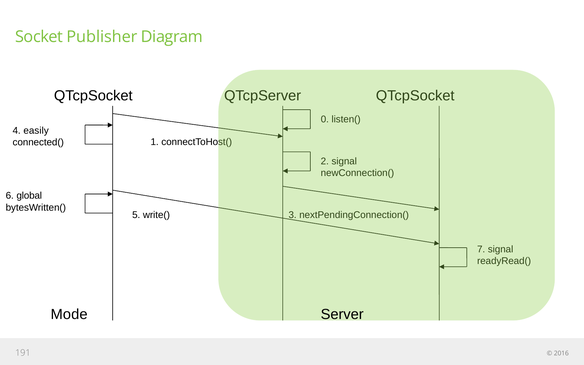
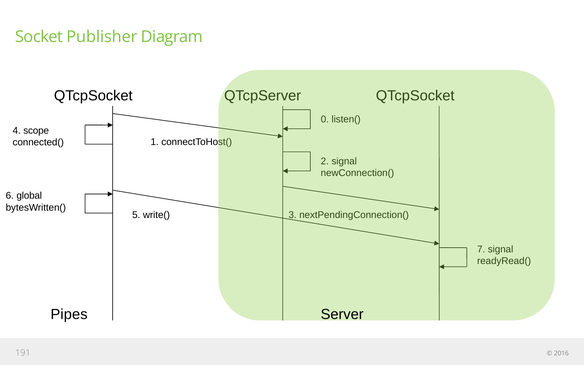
easily: easily -> scope (36, 131)
Mode: Mode -> Pipes (69, 314)
